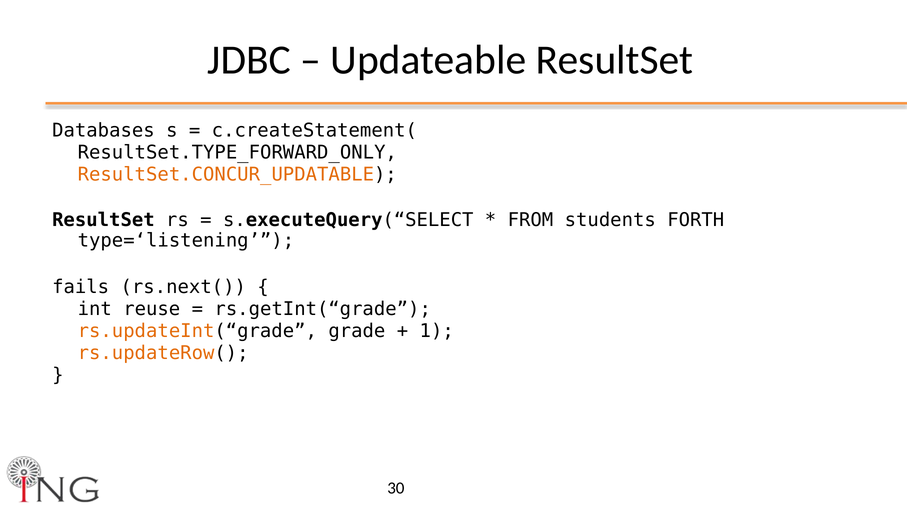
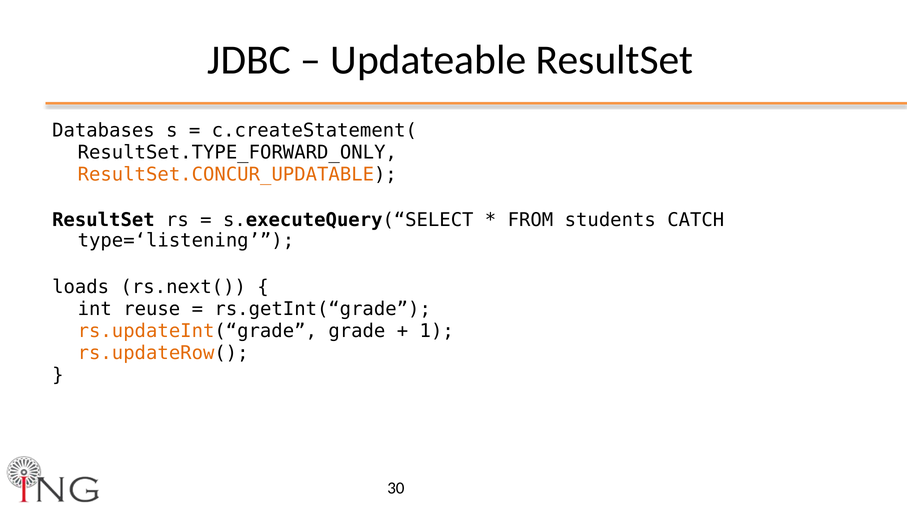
FORTH: FORTH -> CATCH (696, 220)
fails: fails -> loads (81, 287)
